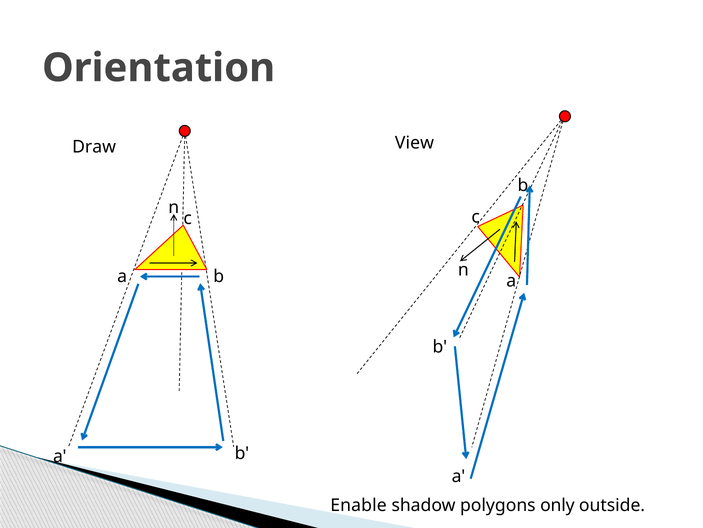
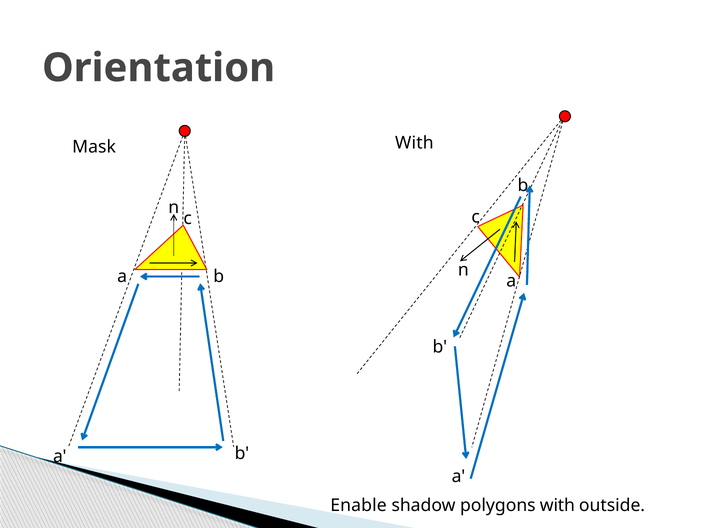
View: View -> With (414, 143)
Draw: Draw -> Mask (94, 147)
polygons only: only -> with (557, 504)
